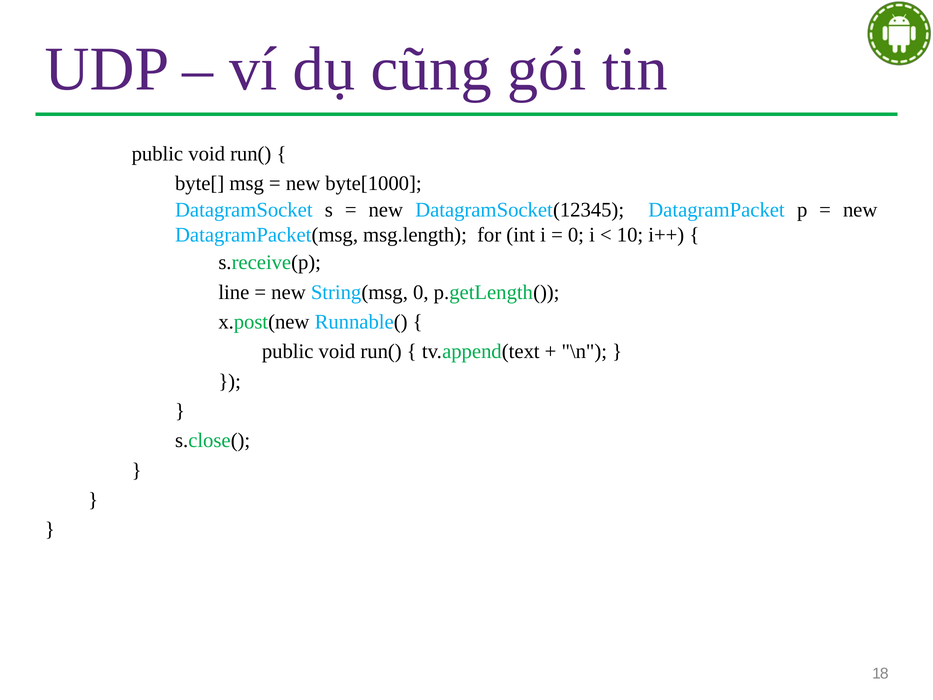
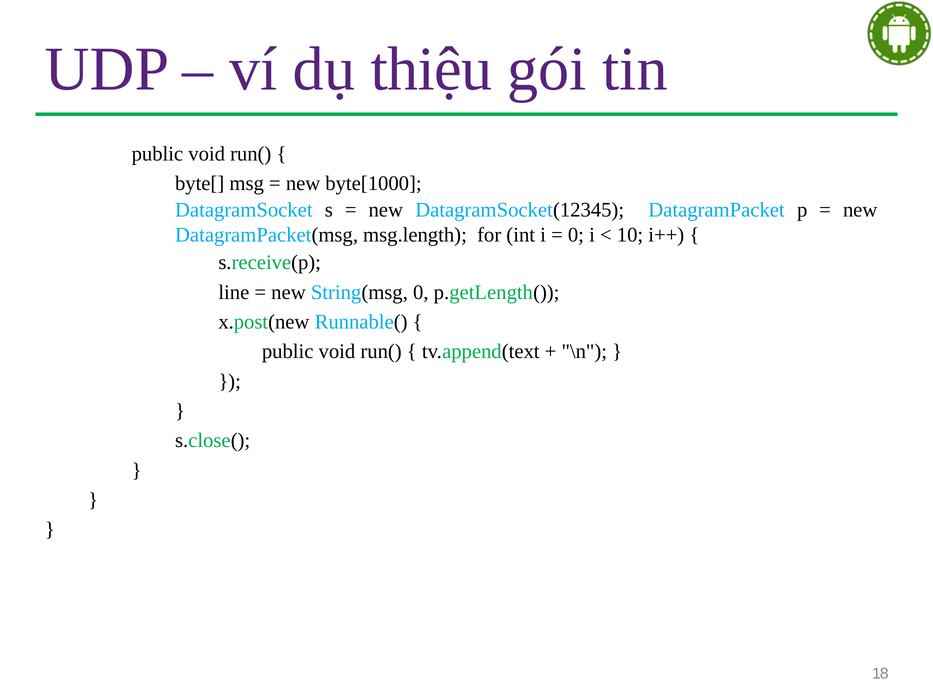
cũng: cũng -> thiệu (431, 69)
